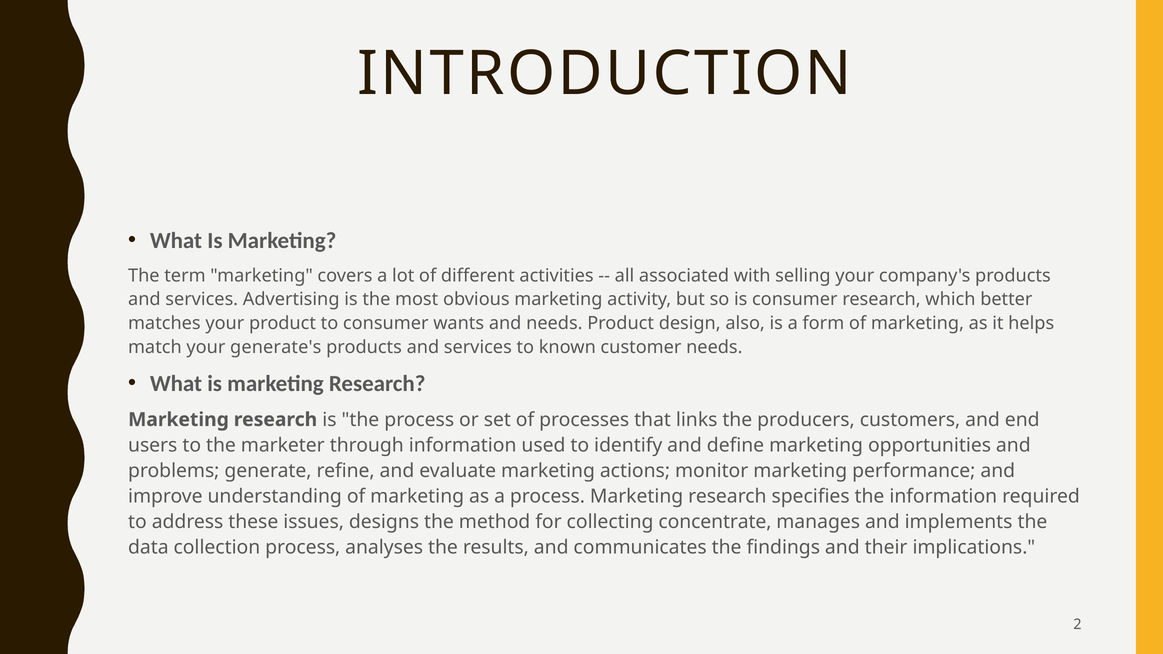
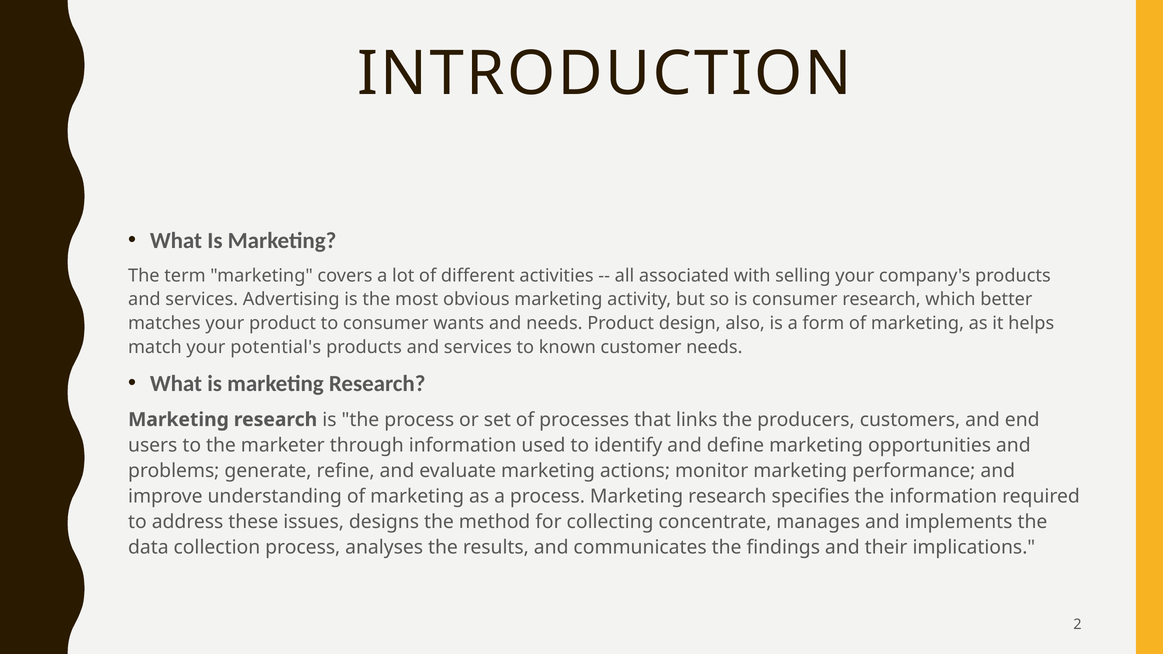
generate's: generate's -> potential's (276, 348)
